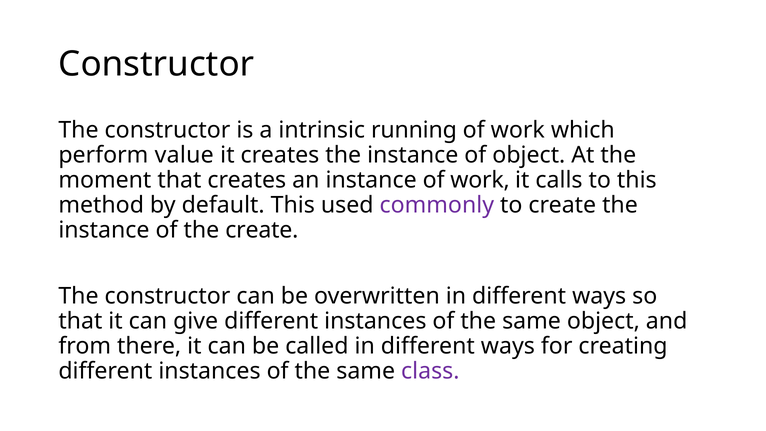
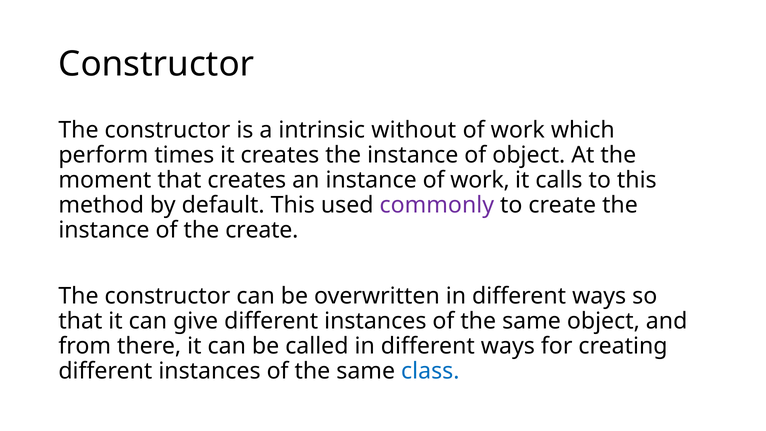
running: running -> without (414, 130)
value: value -> times (184, 155)
class colour: purple -> blue (430, 371)
